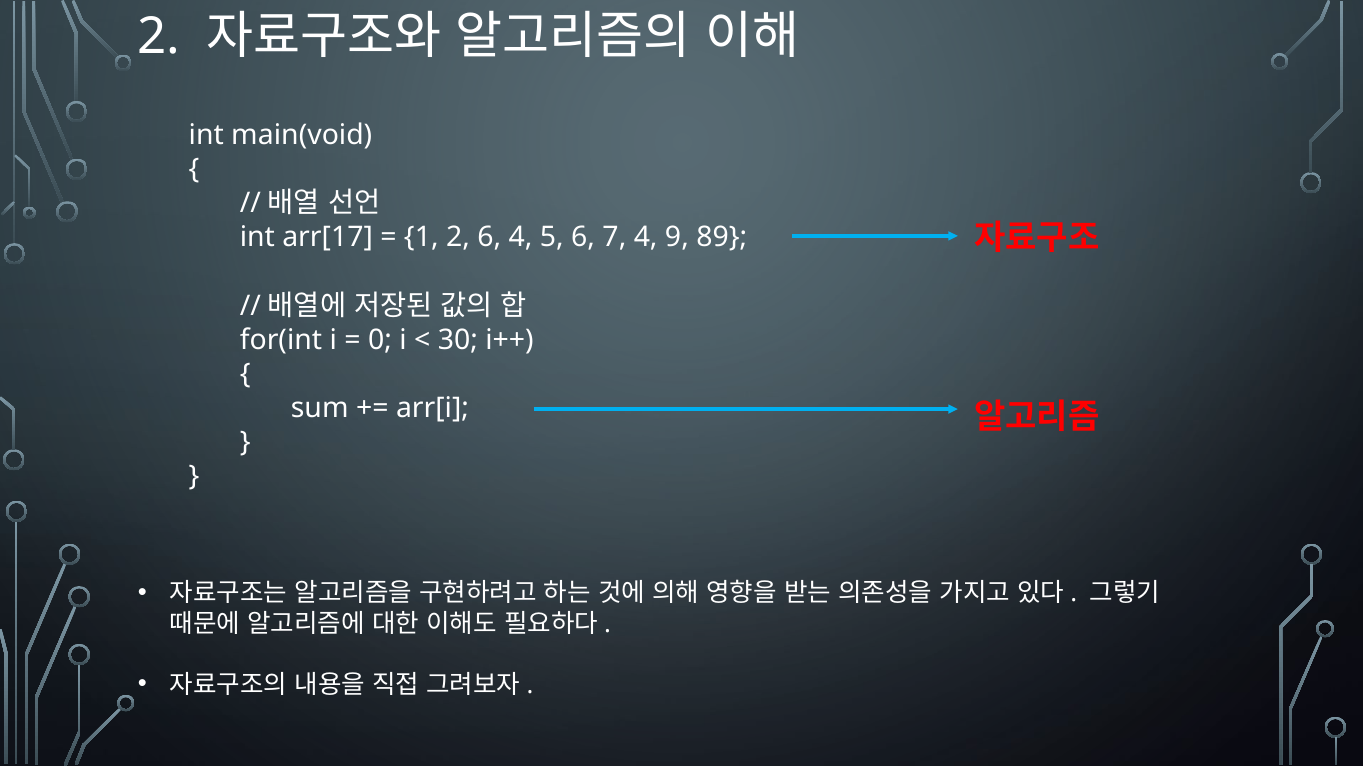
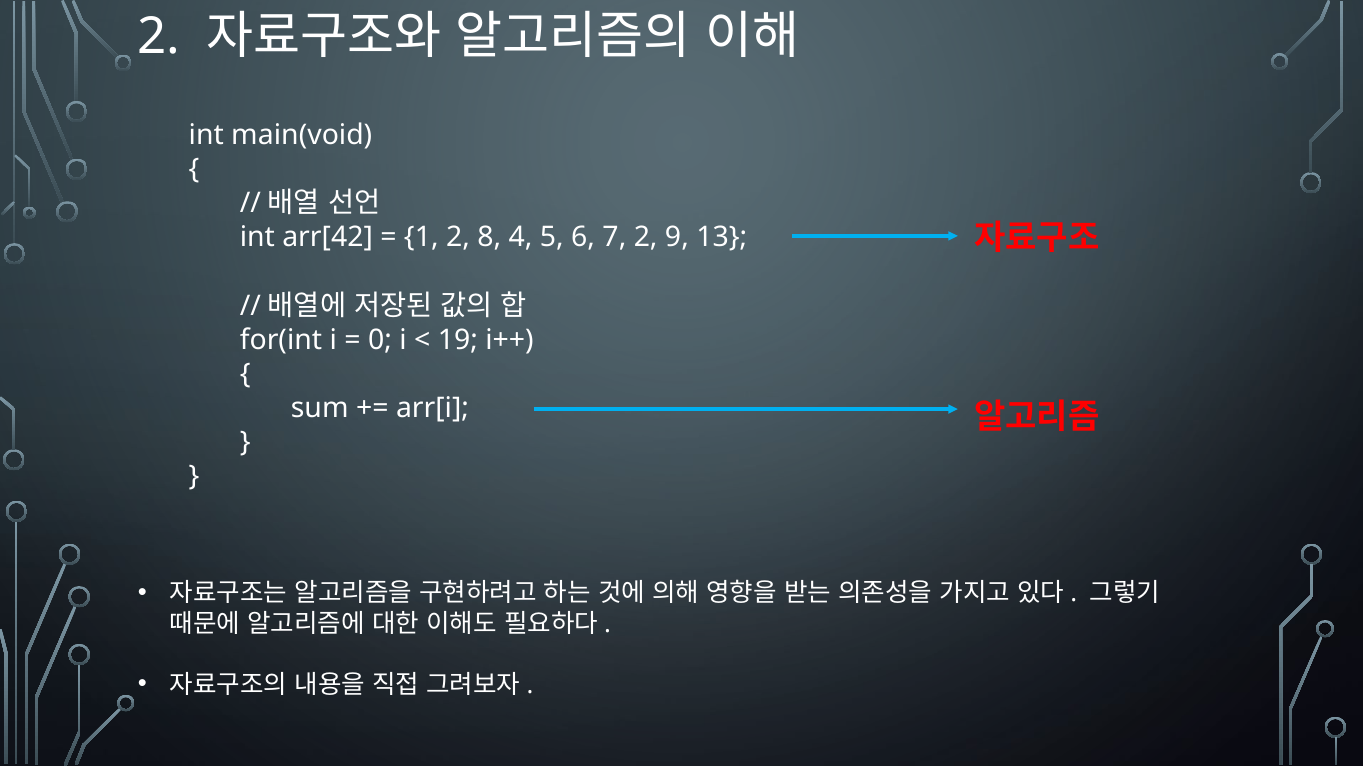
arr[17: arr[17 -> arr[42 (328, 238)
2 6: 6 -> 8 (489, 238)
7 4: 4 -> 2 (646, 238)
89: 89 -> 13 (722, 238)
30: 30 -> 19 (458, 340)
